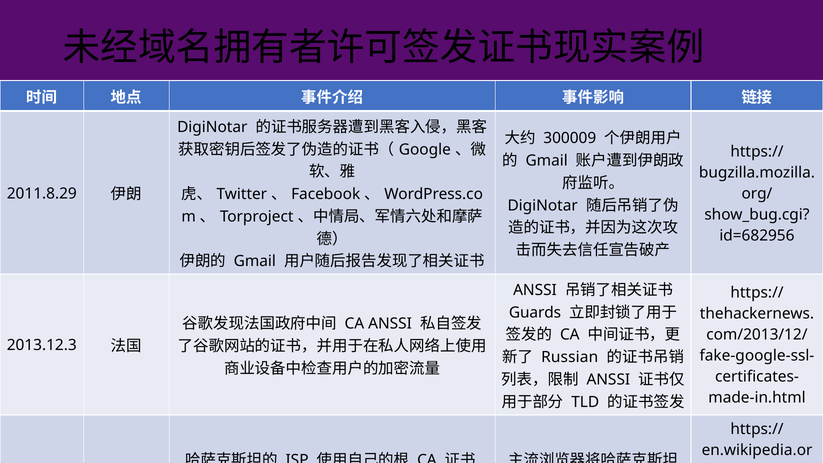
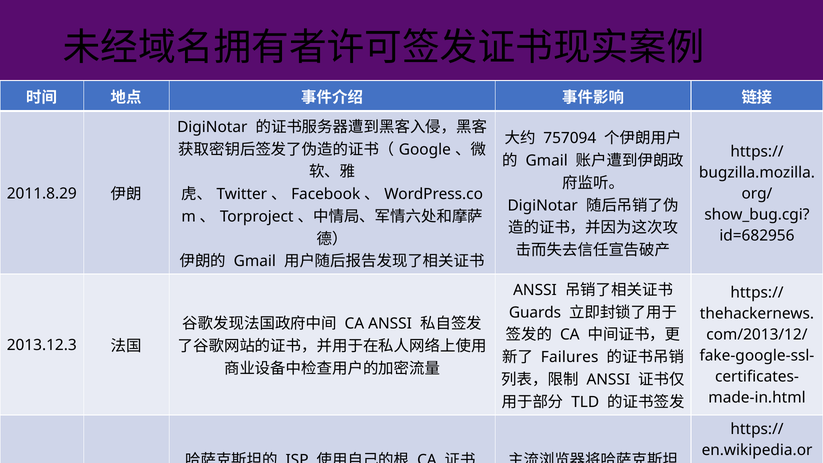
300009: 300009 -> 757094 (570, 138)
Russian: Russian -> Failures (570, 357)
